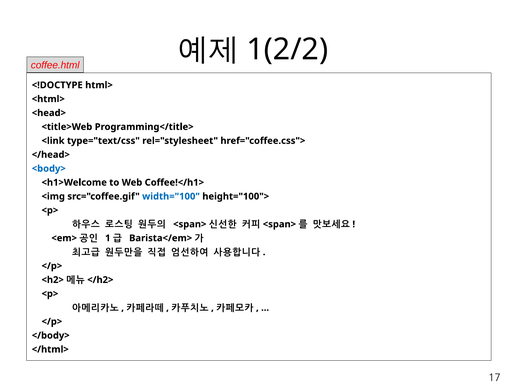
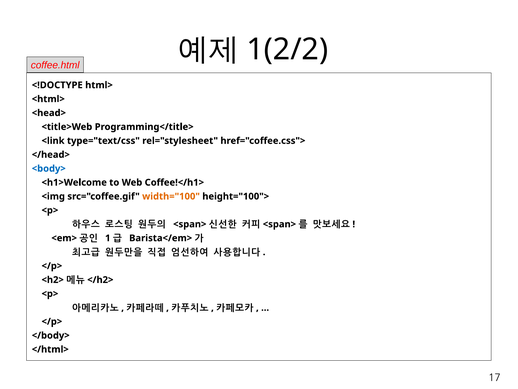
width="100 colour: blue -> orange (171, 196)
